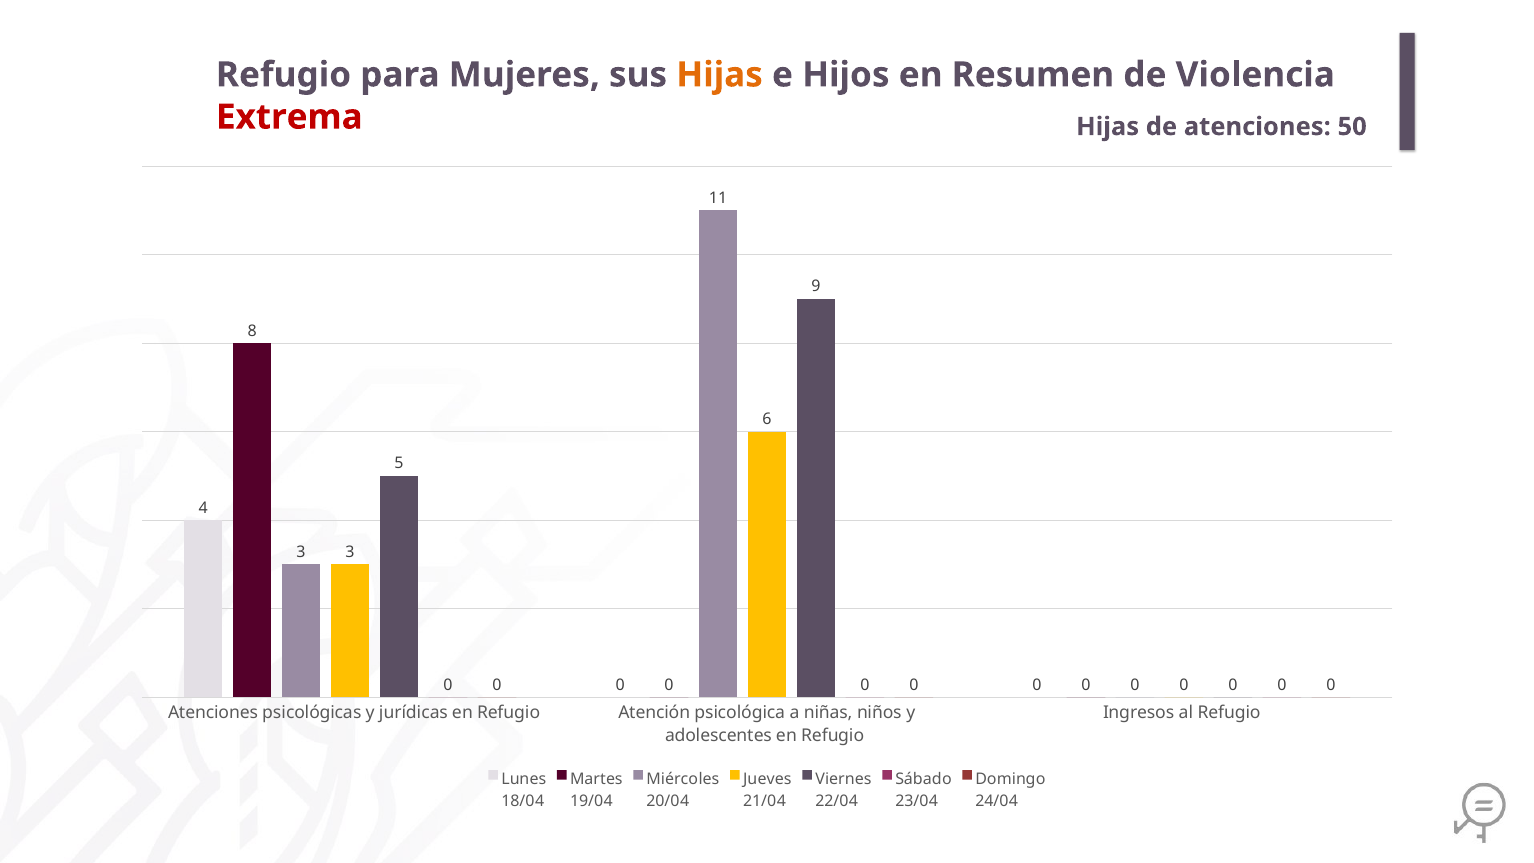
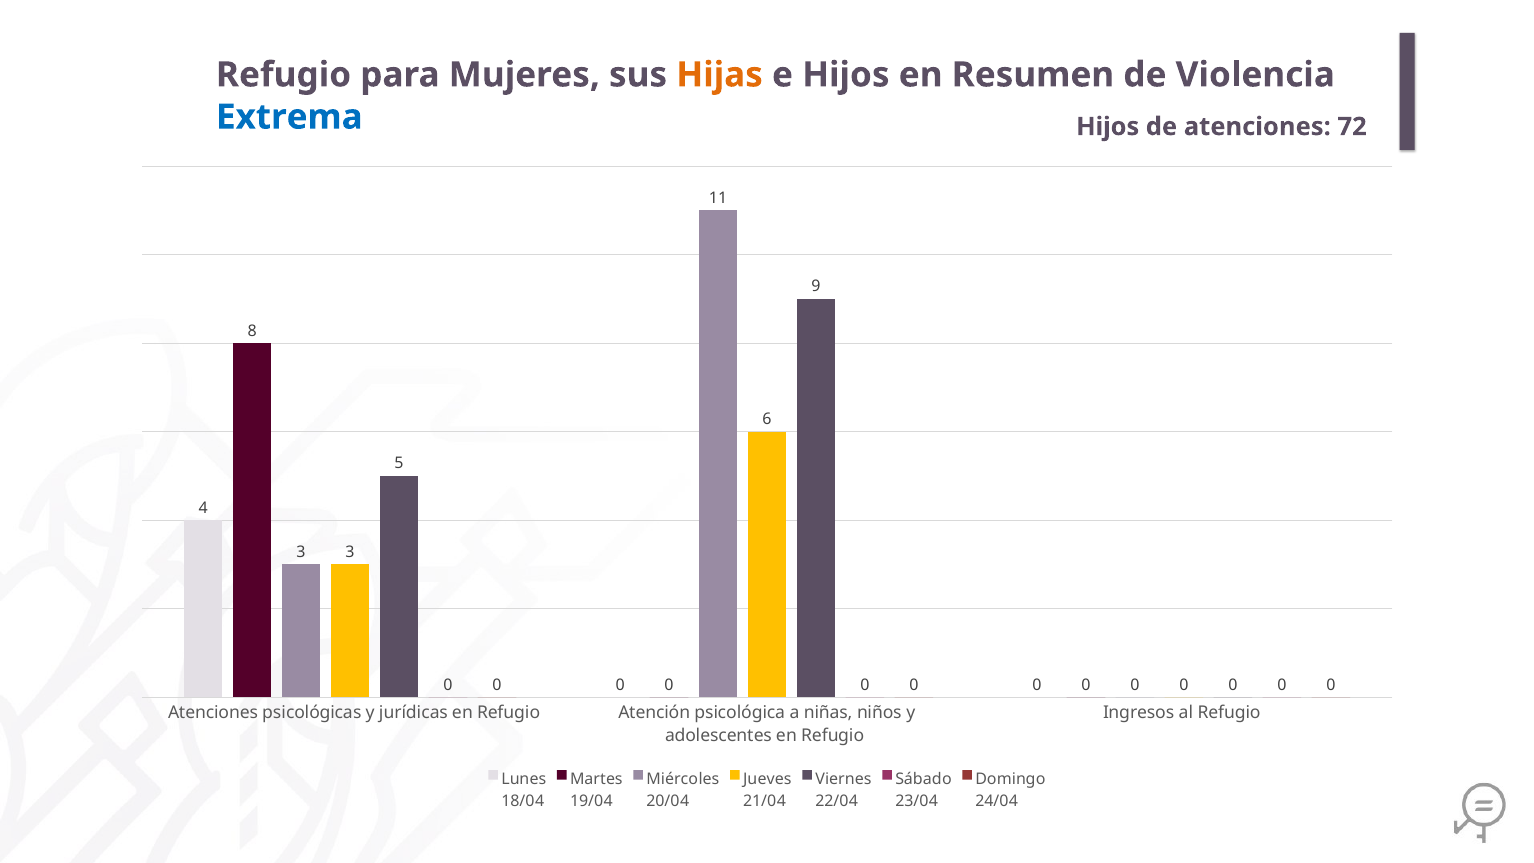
Extrema colour: red -> blue (289, 117)
Hijas: Hijas -> Hijos (1108, 127)
50: 50 -> 72 (1352, 127)
